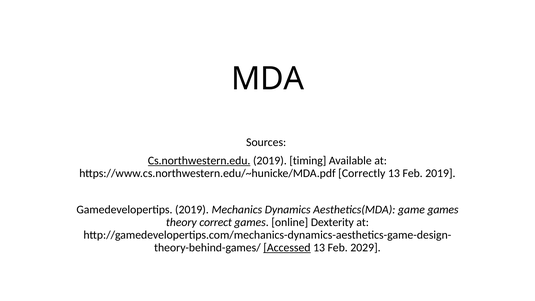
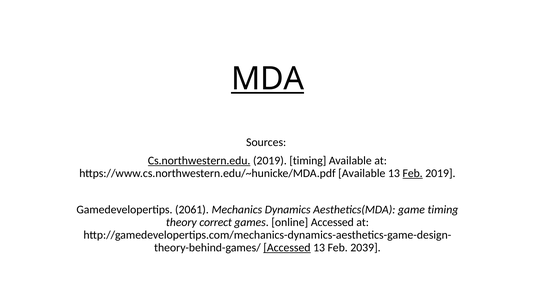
MDA underline: none -> present (268, 79)
https://www.cs.northwestern.edu/~hunicke/MDA.pdf Correctly: Correctly -> Available (362, 173)
Feb underline: none -> present (413, 173)
Gamedevelopertips 2019: 2019 -> 2061 (192, 210)
game games: games -> timing (443, 210)
online Dexterity: Dexterity -> Accessed (332, 222)
2029: 2029 -> 2039 (365, 248)
